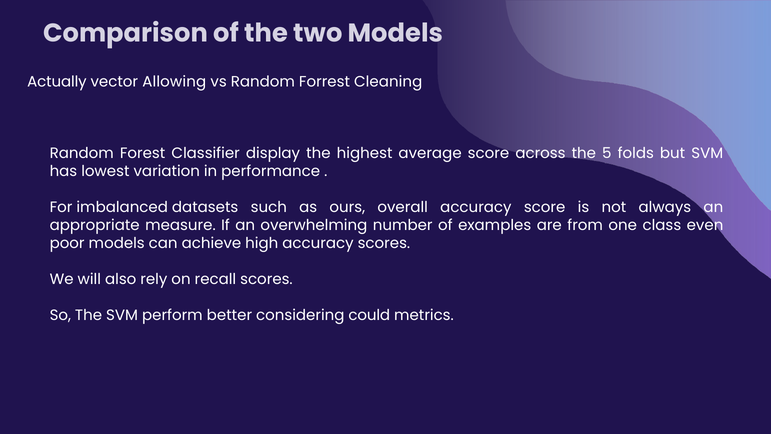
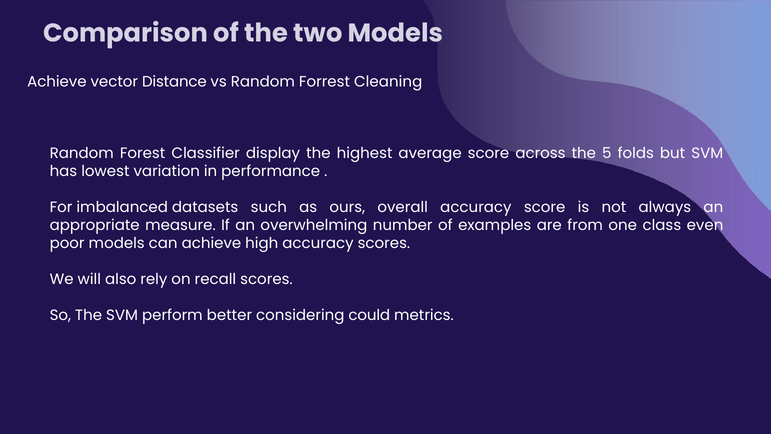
Actually: Actually -> Achieve (57, 82)
Allowing: Allowing -> Distance (174, 82)
